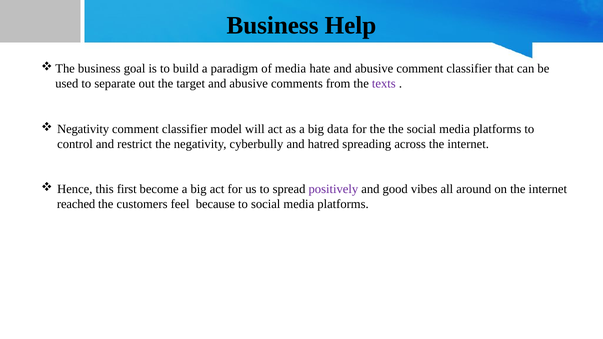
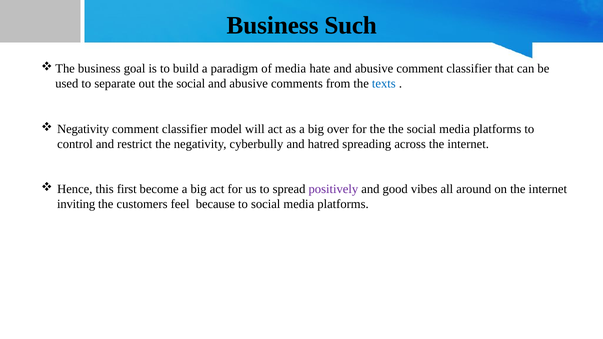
Help: Help -> Such (351, 26)
out the target: target -> social (191, 84)
texts colour: purple -> blue (384, 84)
data: data -> over (338, 129)
reached: reached -> inviting (76, 204)
